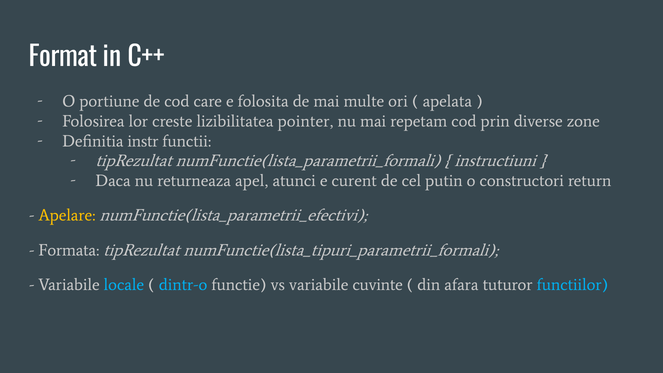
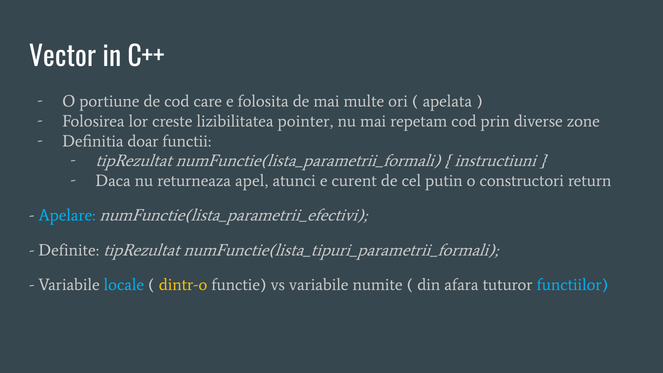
Format: Format -> Vector (63, 57)
instr: instr -> doar (143, 141)
Apelare colour: yellow -> light blue (67, 215)
Formata: Formata -> Definite (69, 250)
dintr-o colour: light blue -> yellow (183, 285)
cuvinte: cuvinte -> numite (378, 285)
